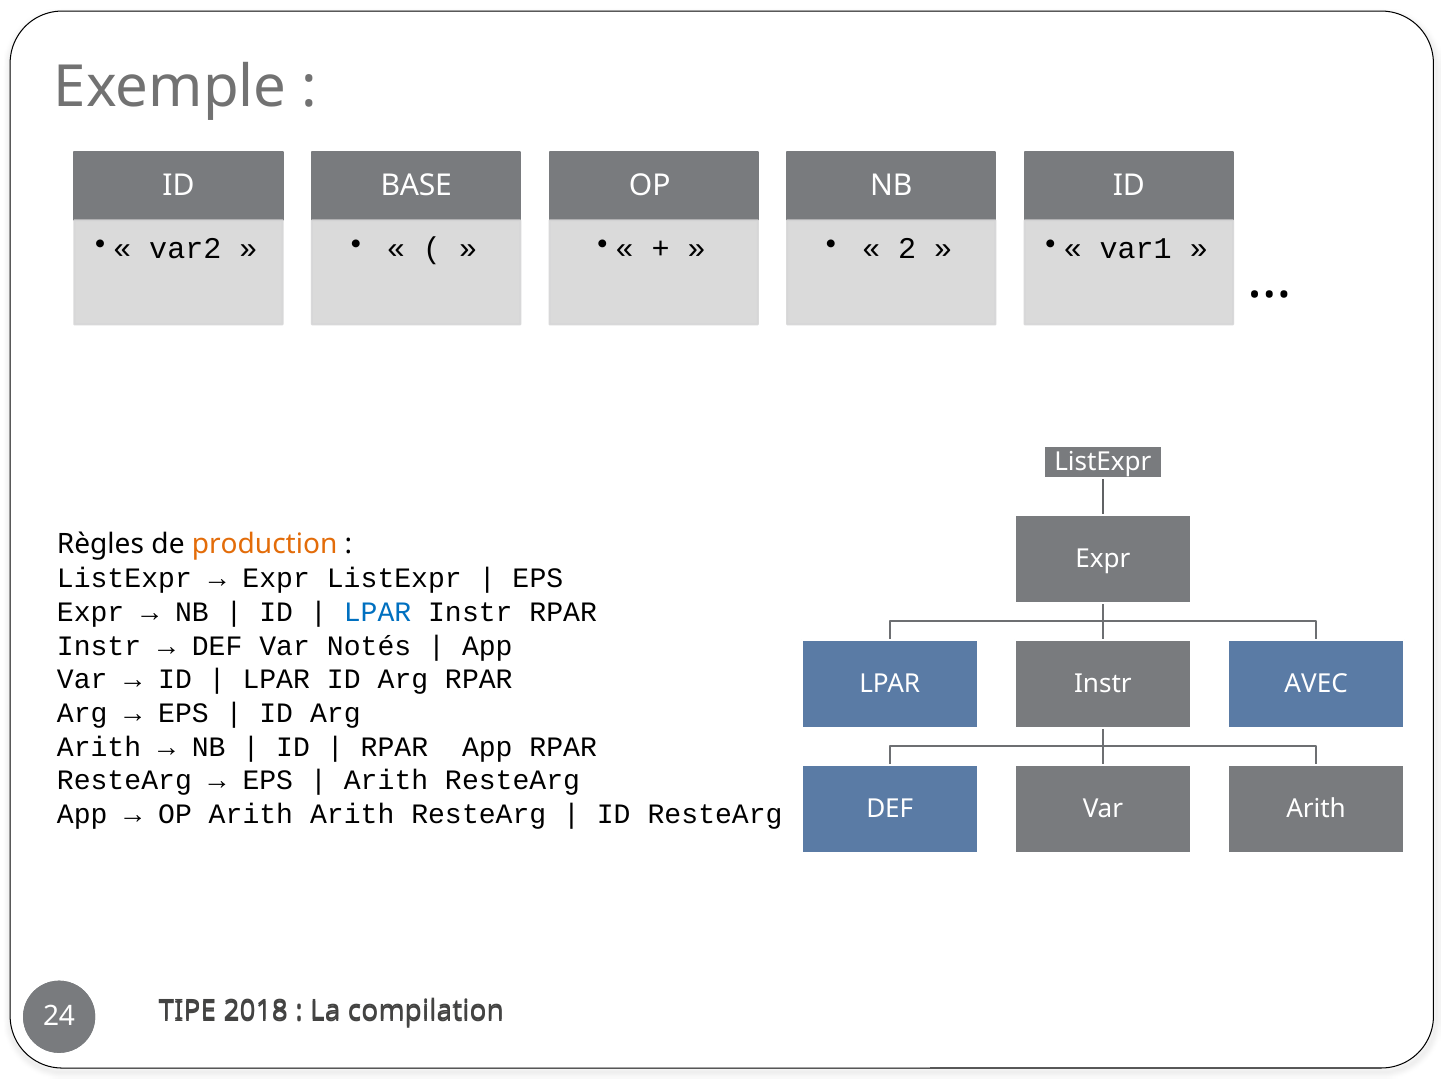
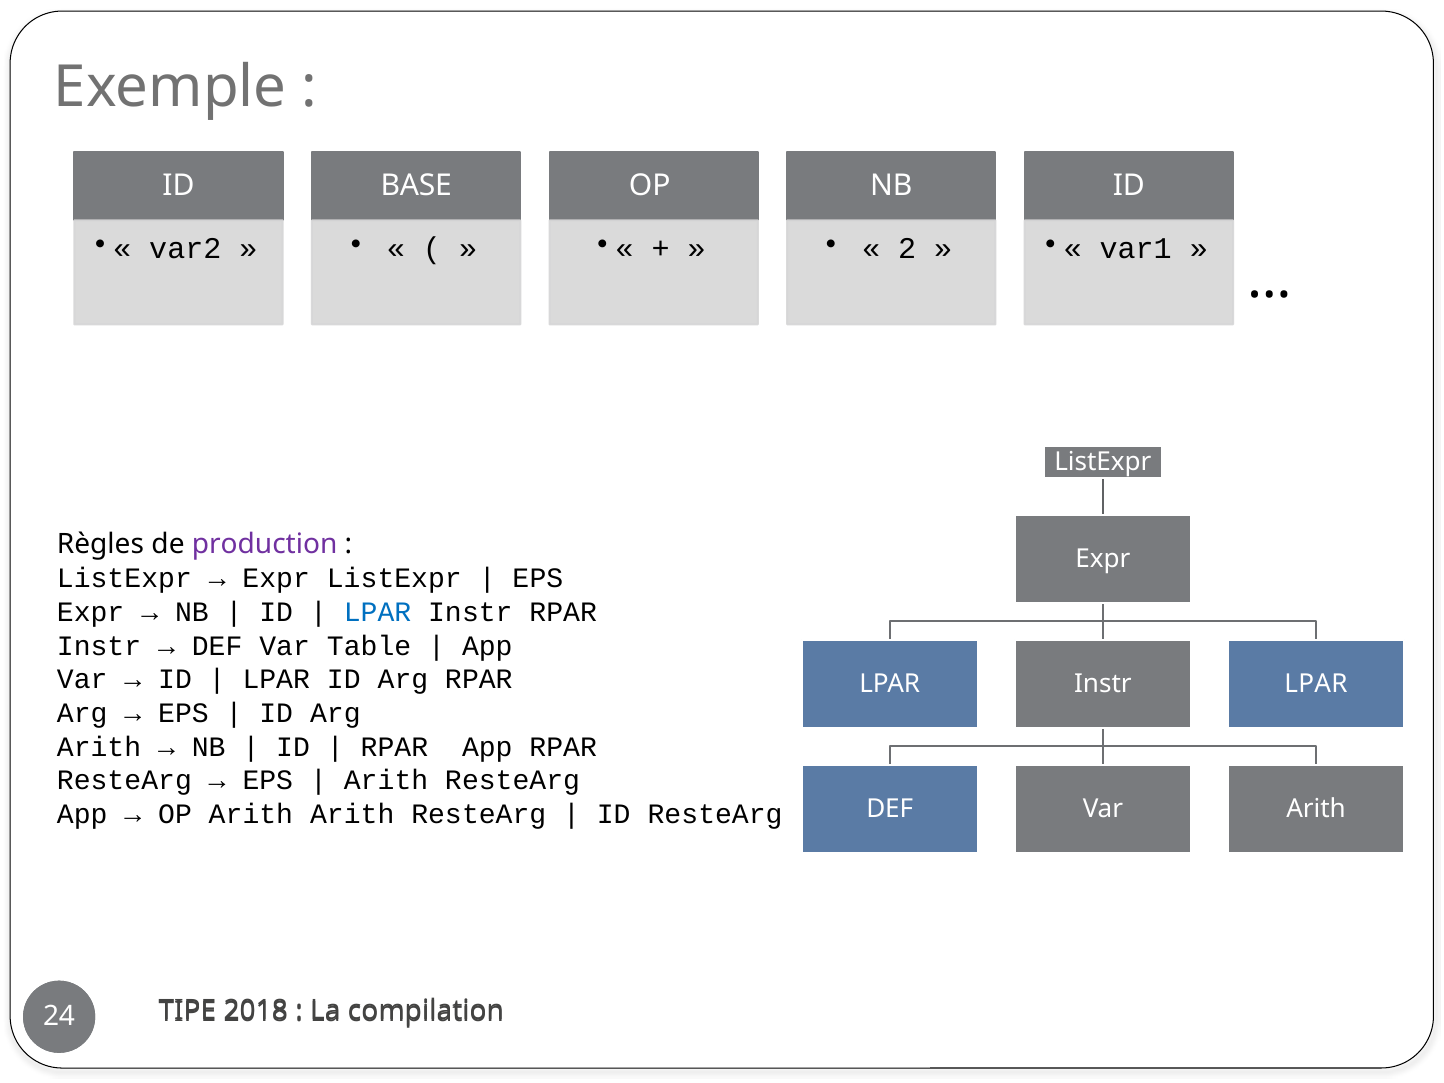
production colour: orange -> purple (265, 545)
Notés: Notés -> Table (369, 646)
AVEC: AVEC -> LPAR (1316, 684)
